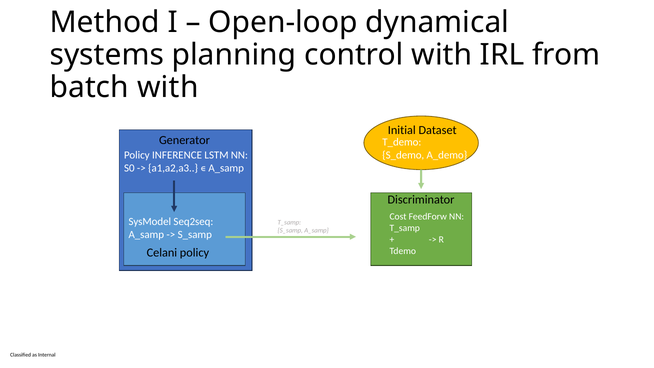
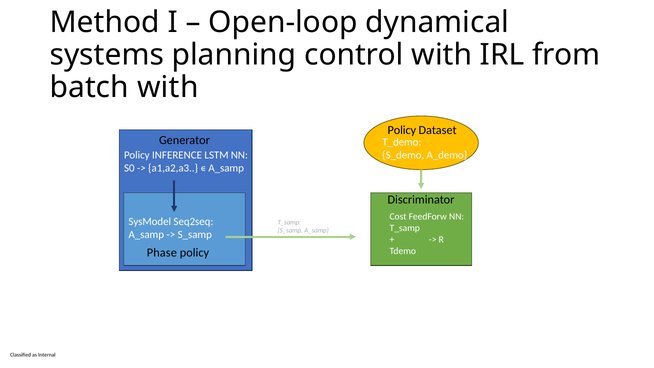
Initial: Initial -> Policy (402, 130)
Celani: Celani -> Phase (162, 253)
